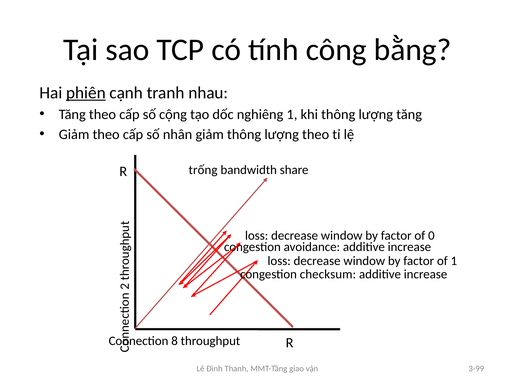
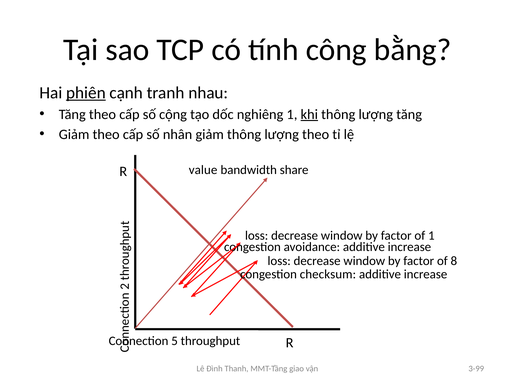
khi underline: none -> present (309, 114)
trống: trống -> value (203, 170)
of 0: 0 -> 1 (431, 236)
of 1: 1 -> 8 (454, 261)
8: 8 -> 5 (175, 341)
